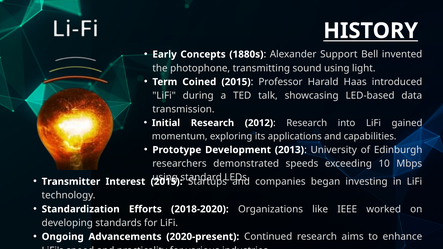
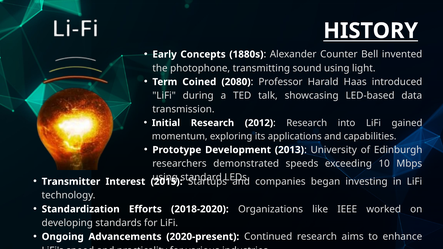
Support: Support -> Counter (339, 54)
2015: 2015 -> 2080 (236, 82)
